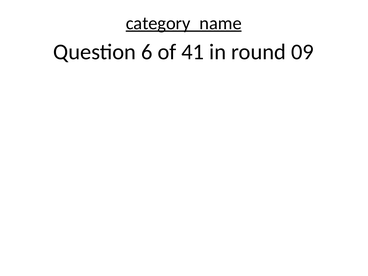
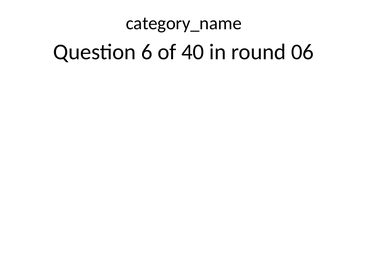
category_name underline: present -> none (184, 23)
41: 41 -> 40 (193, 52)
09: 09 -> 06 (302, 52)
